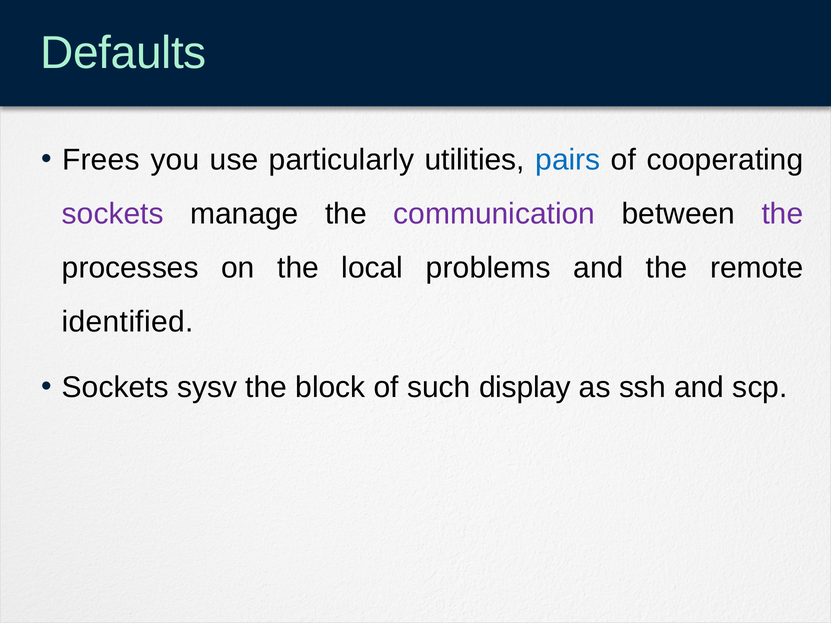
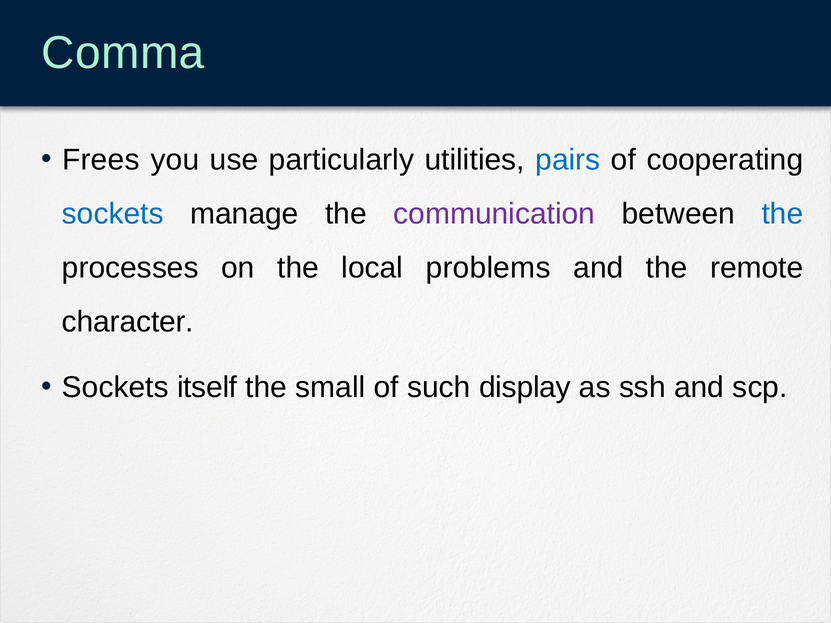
Defaults: Defaults -> Comma (123, 53)
sockets colour: purple -> blue (113, 214)
the colour: purple -> blue (782, 214)
identified: identified -> character (128, 322)
sysv: sysv -> itself (207, 387)
block: block -> small (330, 387)
